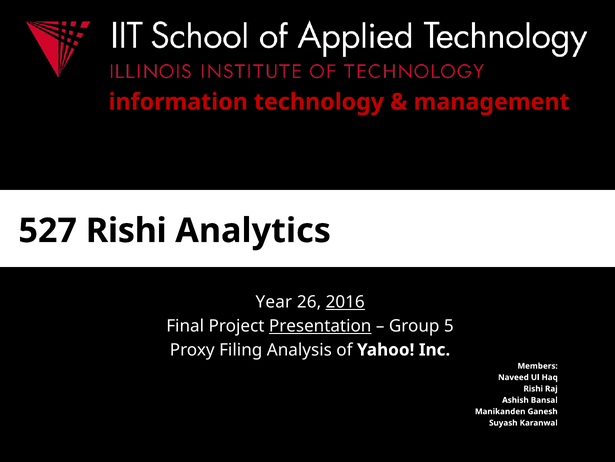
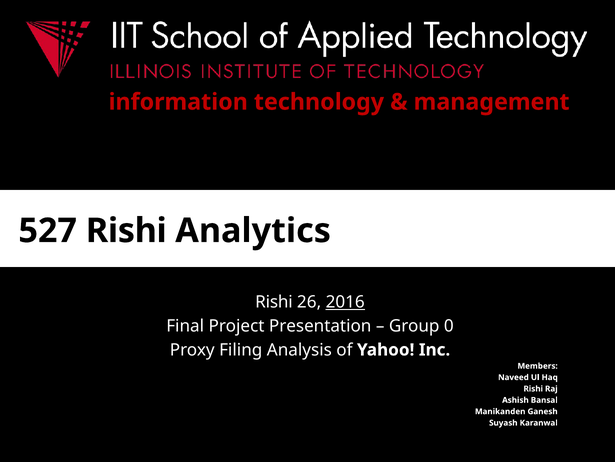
Year: Year -> Rishi (274, 301)
Presentation underline: present -> none (320, 325)
5: 5 -> 0 (449, 325)
